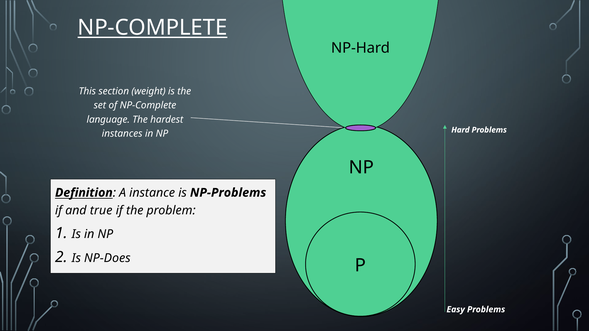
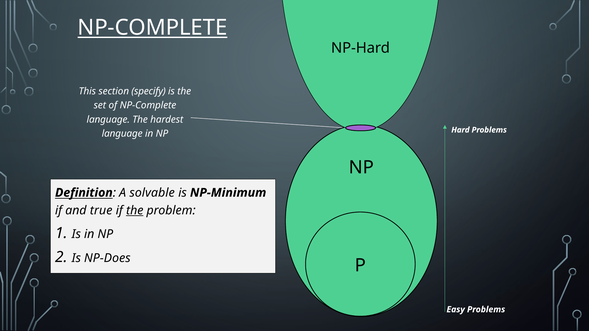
weight: weight -> specify (149, 91)
instances: instances -> language (122, 134)
instance: instance -> solvable (152, 193)
NP-Problems: NP-Problems -> NP-Minimum (228, 193)
the underline: none -> present (135, 211)
